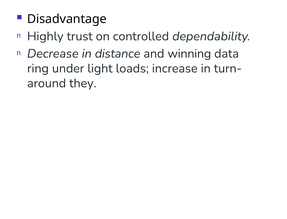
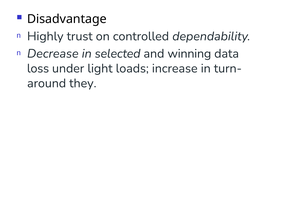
distance: distance -> selected (118, 54)
ring: ring -> loss (38, 68)
